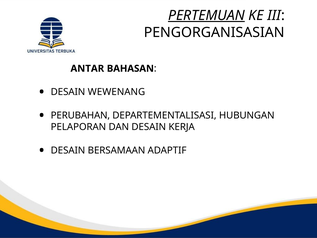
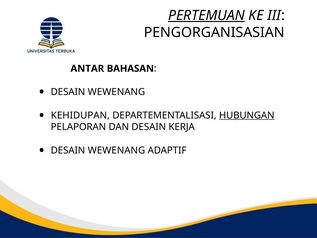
PERUBAHAN: PERUBAHAN -> KEHIDUPAN (80, 115)
HUBUNGAN underline: none -> present (247, 115)
BERSAMAAN: BERSAMAAN -> WEWENANG (116, 150)
